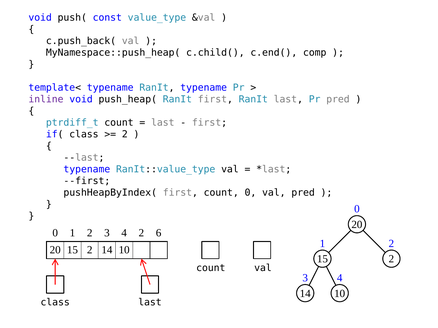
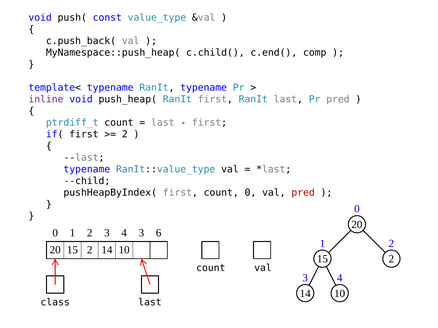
if( class: class -> first (84, 135)
--first: --first -> --child (87, 181)
pred colour: black -> red (303, 193)
4 2: 2 -> 3 (141, 233)
